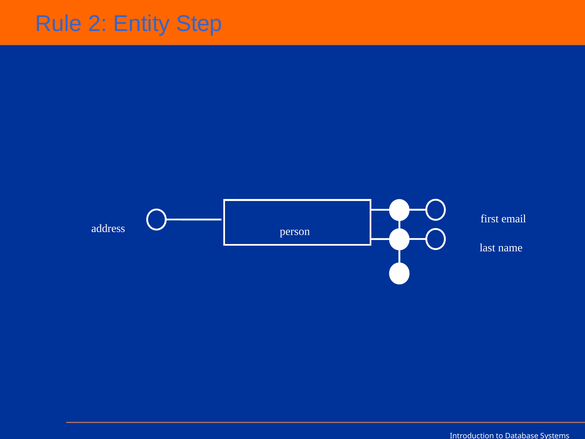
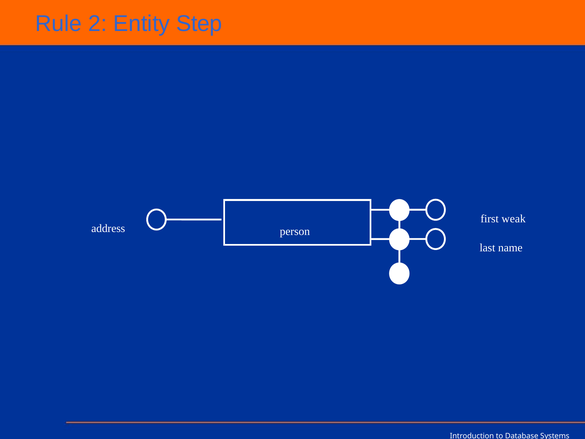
email: email -> weak (514, 219)
